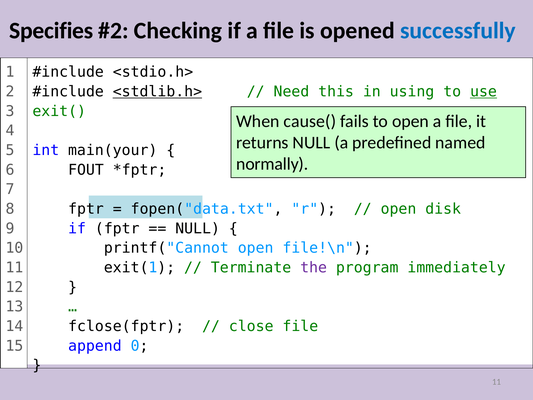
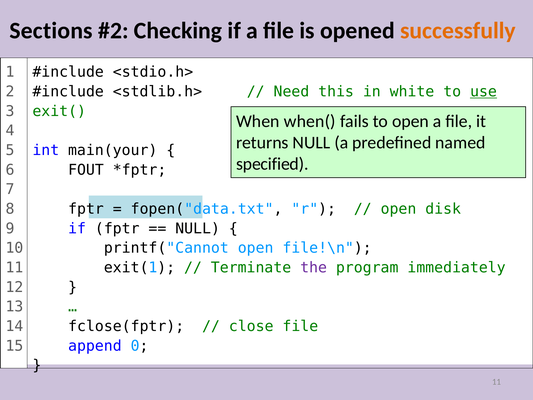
Specifies: Specifies -> Sections (51, 31)
successfully colour: blue -> orange (458, 31)
<stdlib.h> underline: present -> none (157, 92)
using: using -> white (412, 92)
cause(: cause( -> when( (310, 121)
normally: normally -> specified (272, 164)
